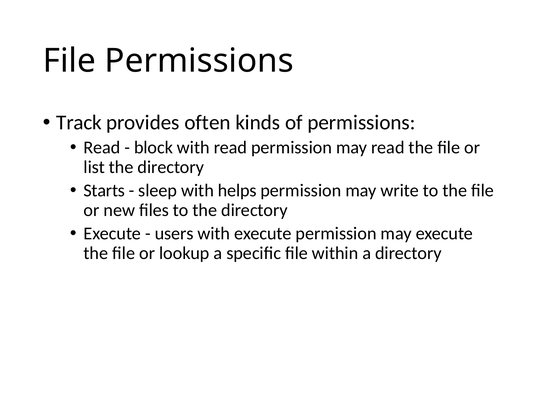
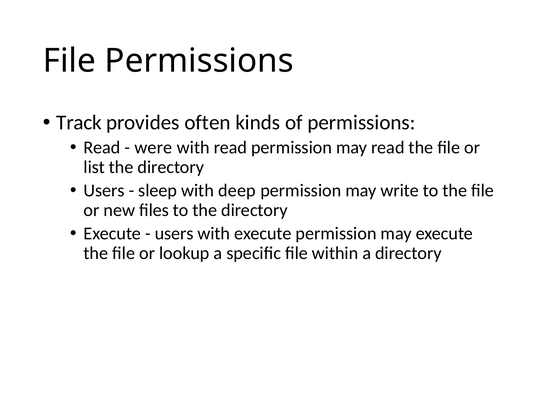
block: block -> were (153, 148)
Starts: Starts -> Users (104, 191)
helps: helps -> deep (237, 191)
